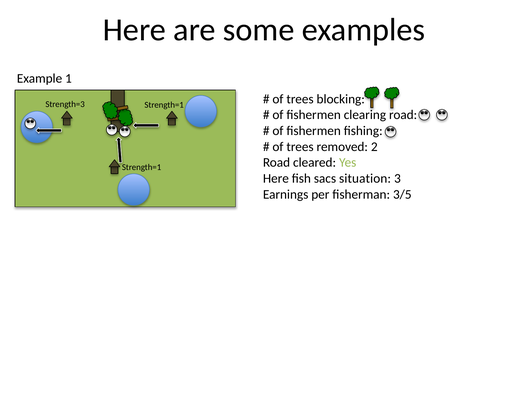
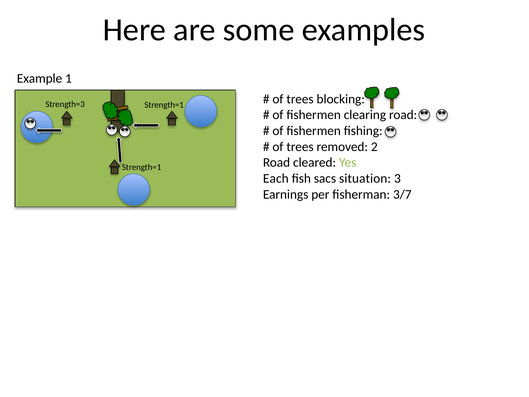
Here: Here -> Each (276, 178)
3/5: 3/5 -> 3/7 (402, 194)
